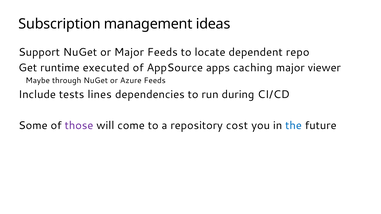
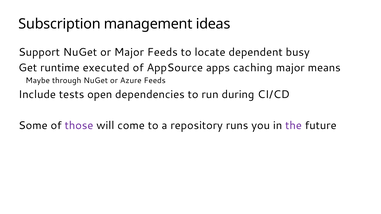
repo: repo -> busy (298, 52)
viewer: viewer -> means (324, 68)
lines: lines -> open (100, 95)
cost: cost -> runs (237, 126)
the colour: blue -> purple (294, 126)
